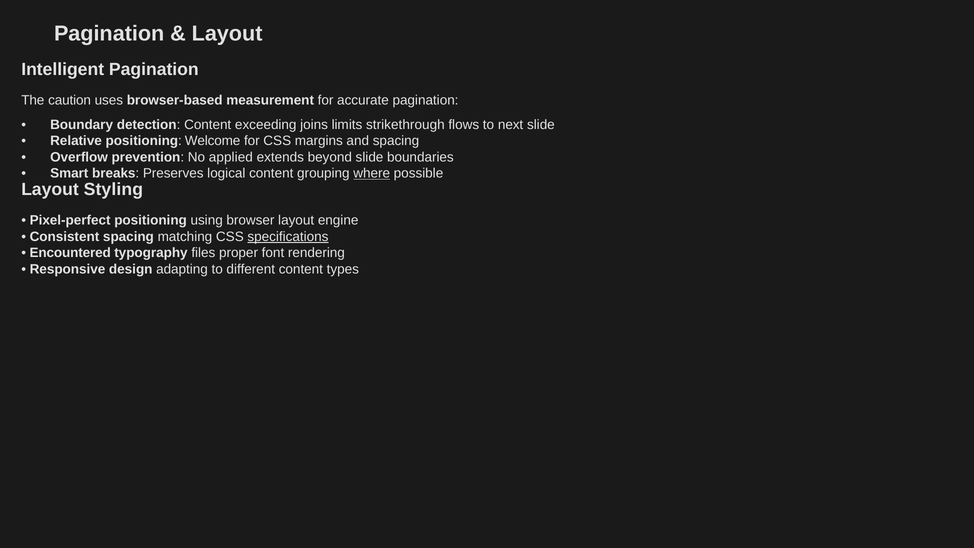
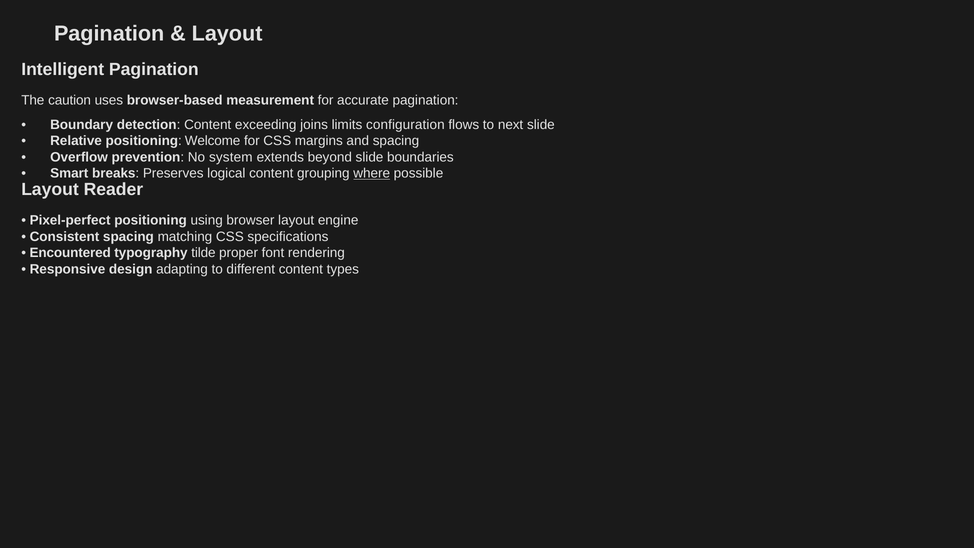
strikethrough: strikethrough -> configuration (405, 125)
applied: applied -> system (231, 157)
Styling: Styling -> Reader (113, 190)
specifications underline: present -> none (288, 237)
files: files -> tilde (203, 253)
